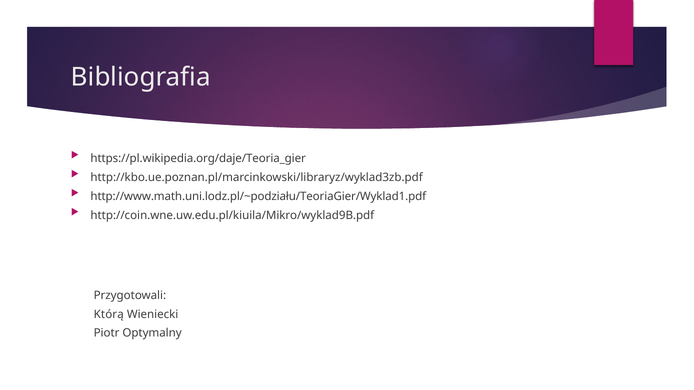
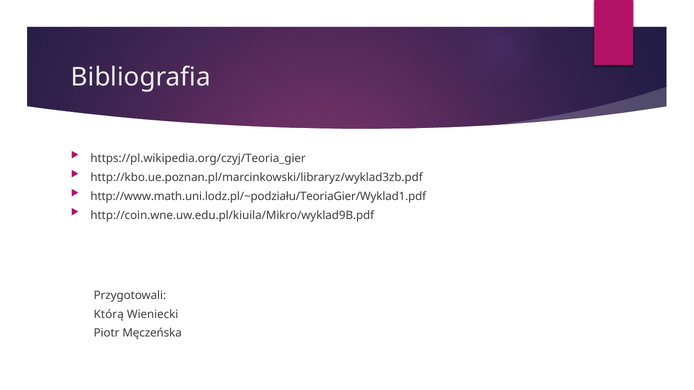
https://pl.wikipedia.org/daje/Teoria_gier: https://pl.wikipedia.org/daje/Teoria_gier -> https://pl.wikipedia.org/czyj/Teoria_gier (198, 159)
Optymalny: Optymalny -> Męczeńska (152, 334)
